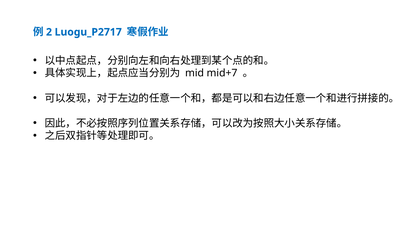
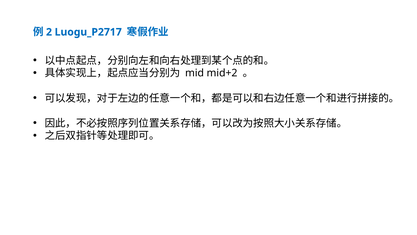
mid+7: mid+7 -> mid+2 (222, 73)
